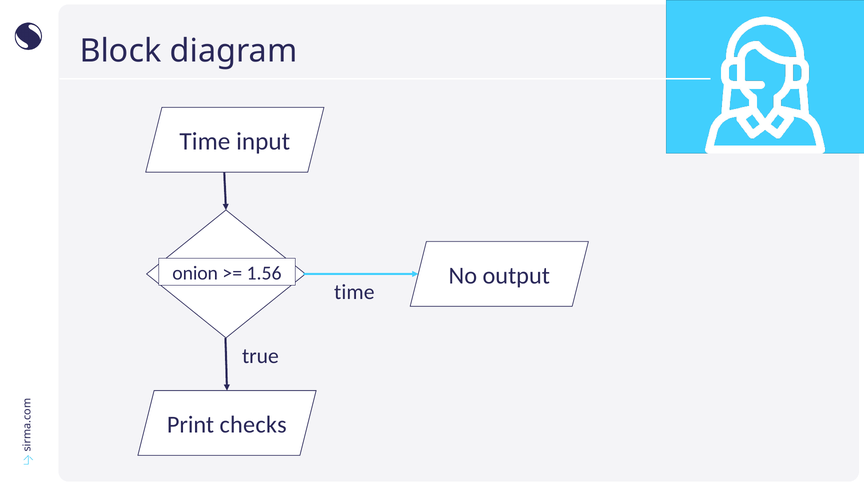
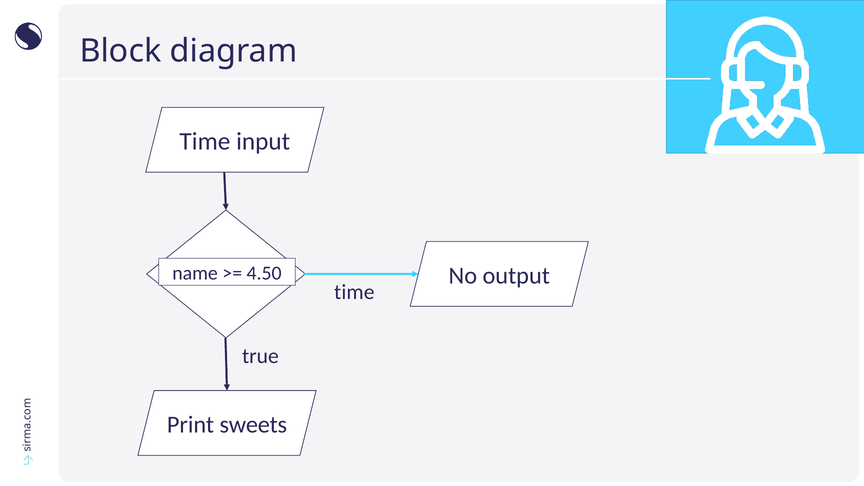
onion: onion -> name (195, 273)
1.56: 1.56 -> 4.50 (264, 273)
checks: checks -> sweets (253, 425)
